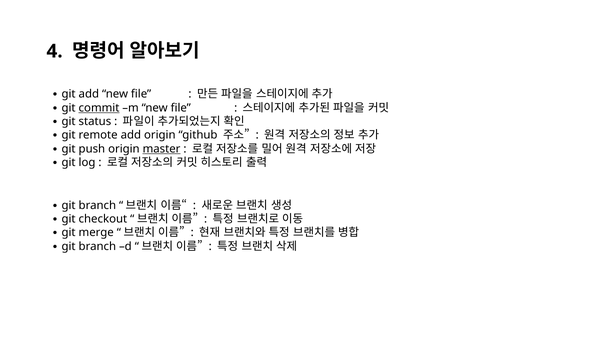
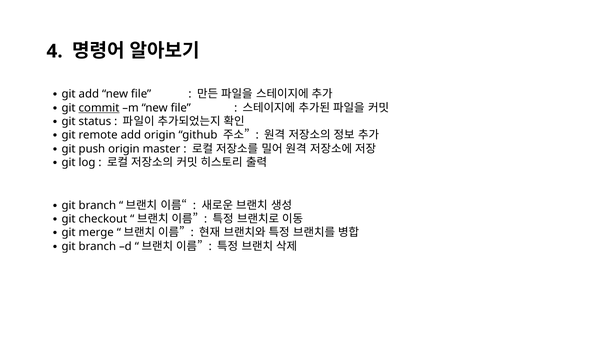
master underline: present -> none (162, 149)
